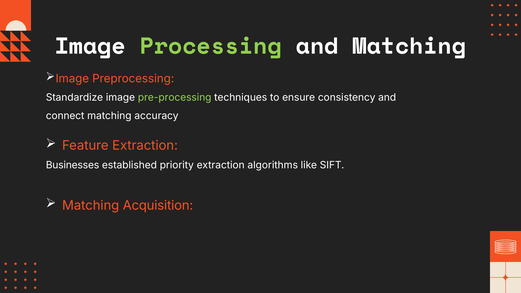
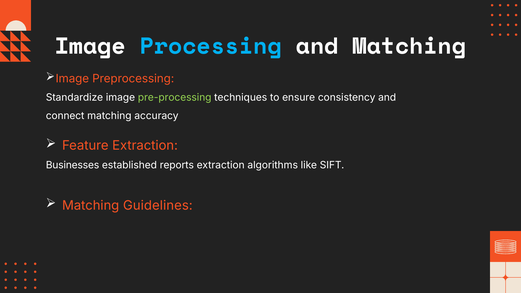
Processing colour: light green -> light blue (211, 46)
priority: priority -> reports (177, 165)
Acquisition: Acquisition -> Guidelines (158, 205)
